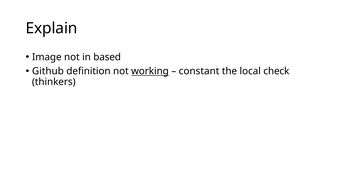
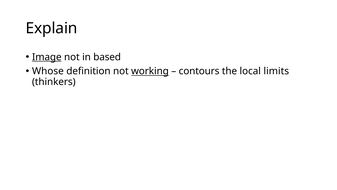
Image underline: none -> present (47, 57)
Github: Github -> Whose (48, 71)
constant: constant -> contours (199, 71)
check: check -> limits (276, 71)
